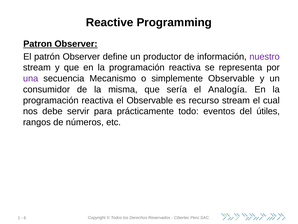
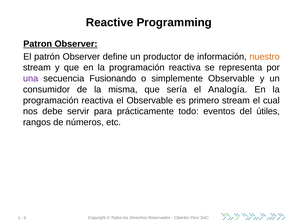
nuestro colour: purple -> orange (265, 57)
Mecanismo: Mecanismo -> Fusionando (113, 78)
recurso: recurso -> primero (204, 100)
